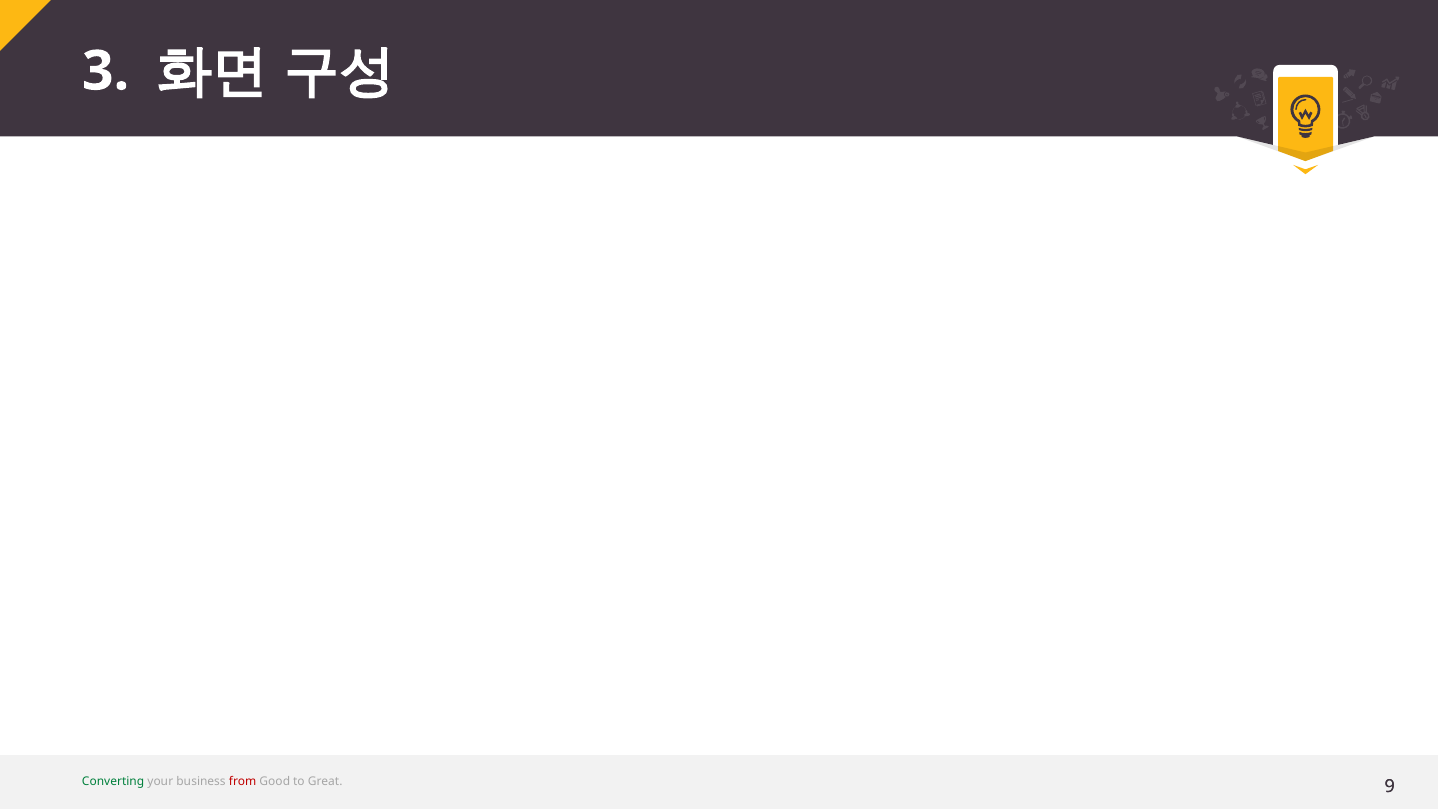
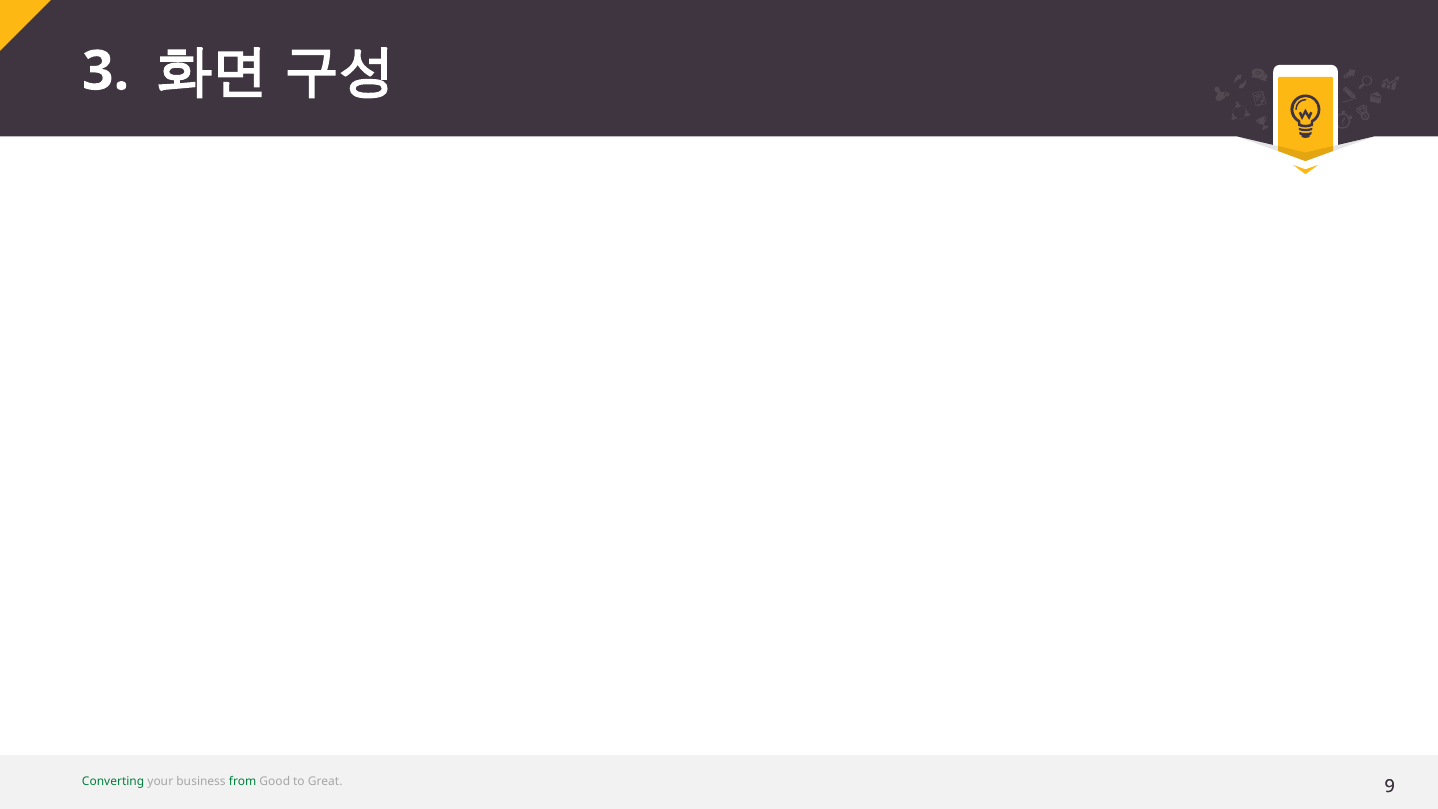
from colour: red -> green (243, 782)
